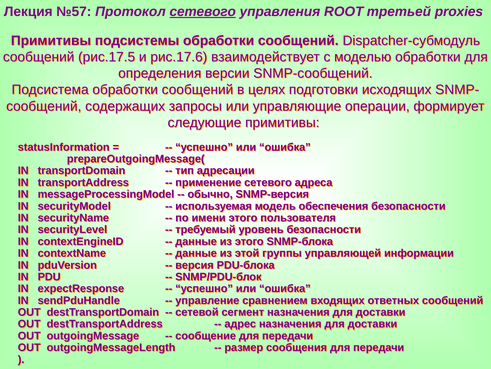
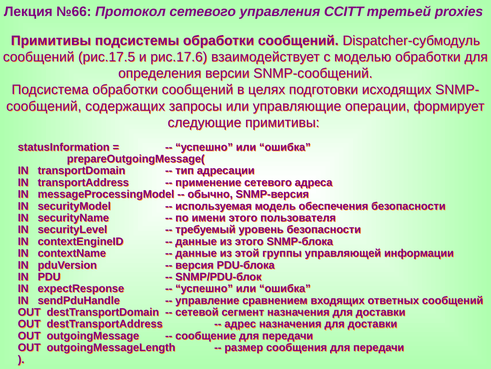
№57: №57 -> №66 (74, 12)
сетевого underline: present -> none (203, 12)
ROOT: ROOT -> CCITT (344, 12)
